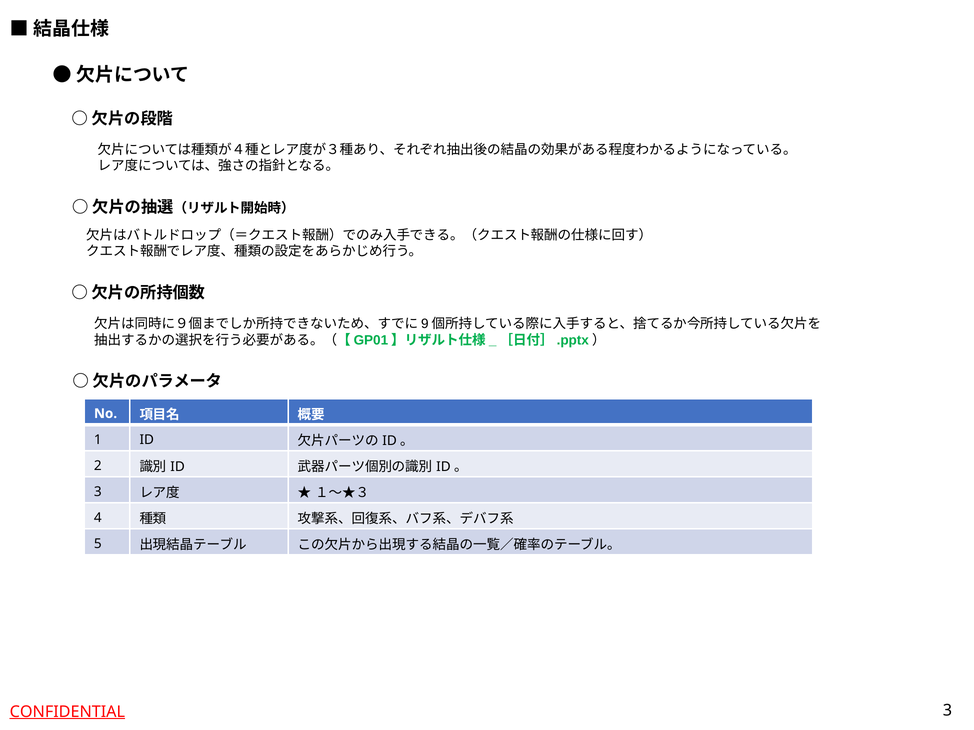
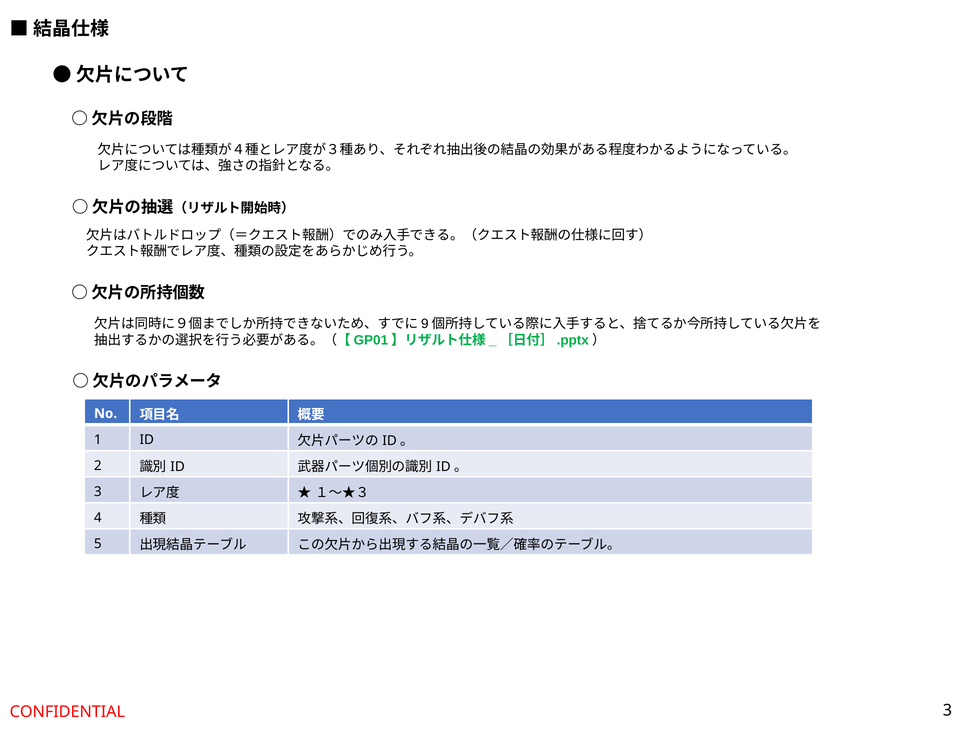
CONFIDENTIAL underline: present -> none (67, 712)
